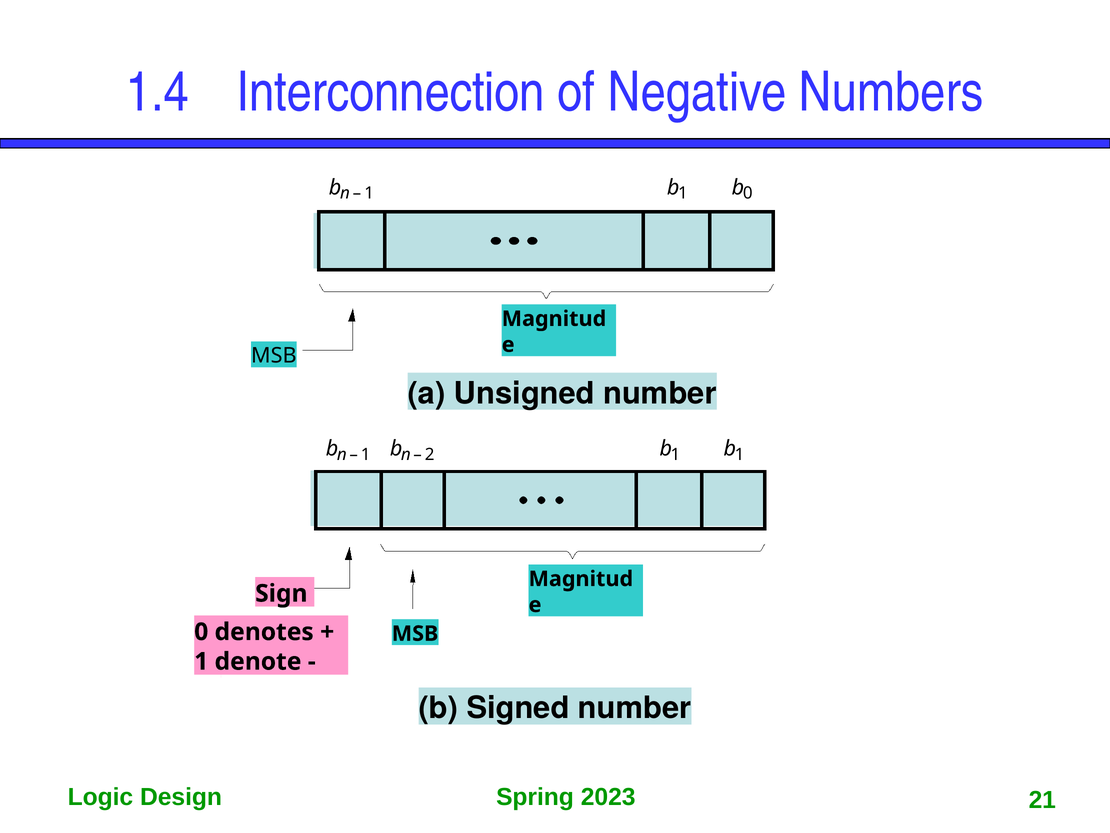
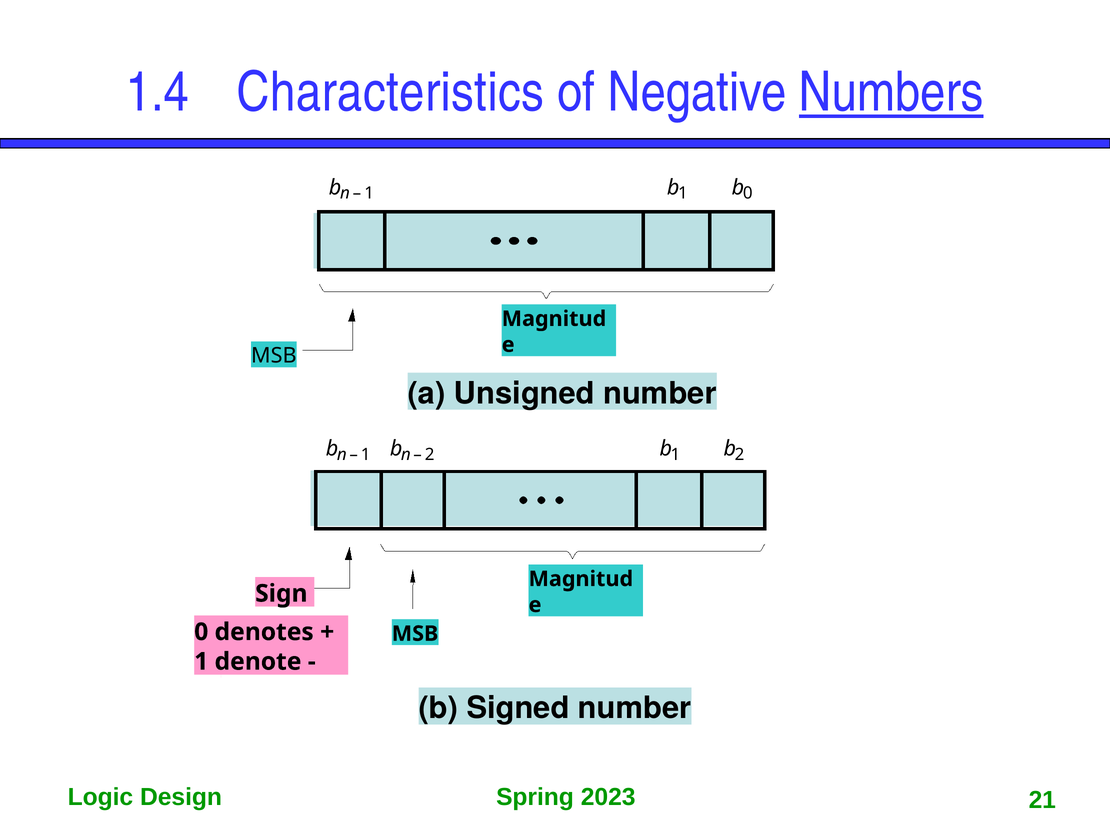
Interconnection: Interconnection -> Characteristics (391, 92)
Numbers underline: none -> present (891, 92)
1 b 1: 1 -> 2 (740, 454)
